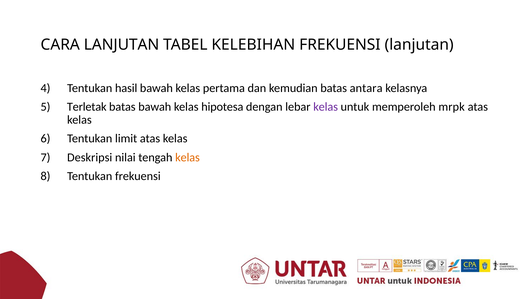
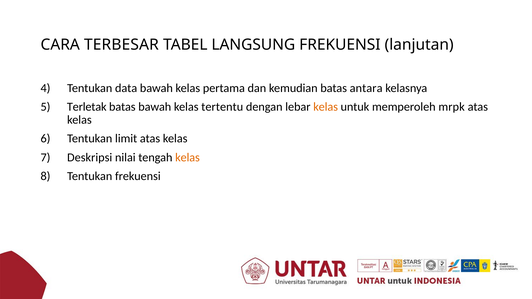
CARA LANJUTAN: LANJUTAN -> TERBESAR (121, 45)
KELEBIHAN: KELEBIHAN -> LANGSUNG (253, 45)
hasil: hasil -> data (126, 88)
hipotesa: hipotesa -> tertentu (222, 107)
kelas colour: purple -> orange (326, 107)
